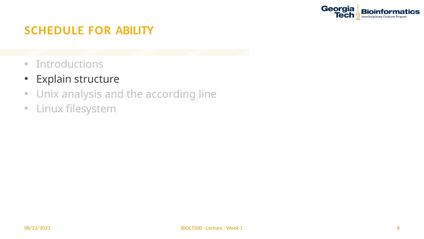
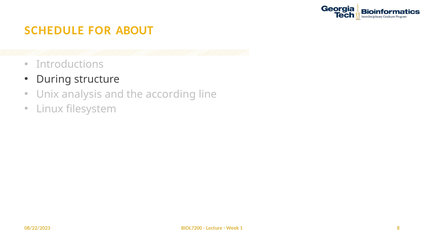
ABILITY: ABILITY -> ABOUT (134, 30)
Explain: Explain -> During (54, 79)
